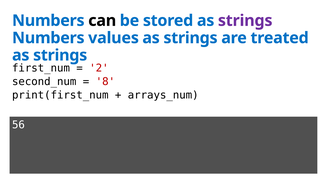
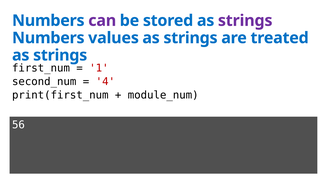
can colour: black -> purple (102, 21)
2: 2 -> 1 (99, 68)
8: 8 -> 4 (105, 82)
arrays_num: arrays_num -> module_num (163, 95)
